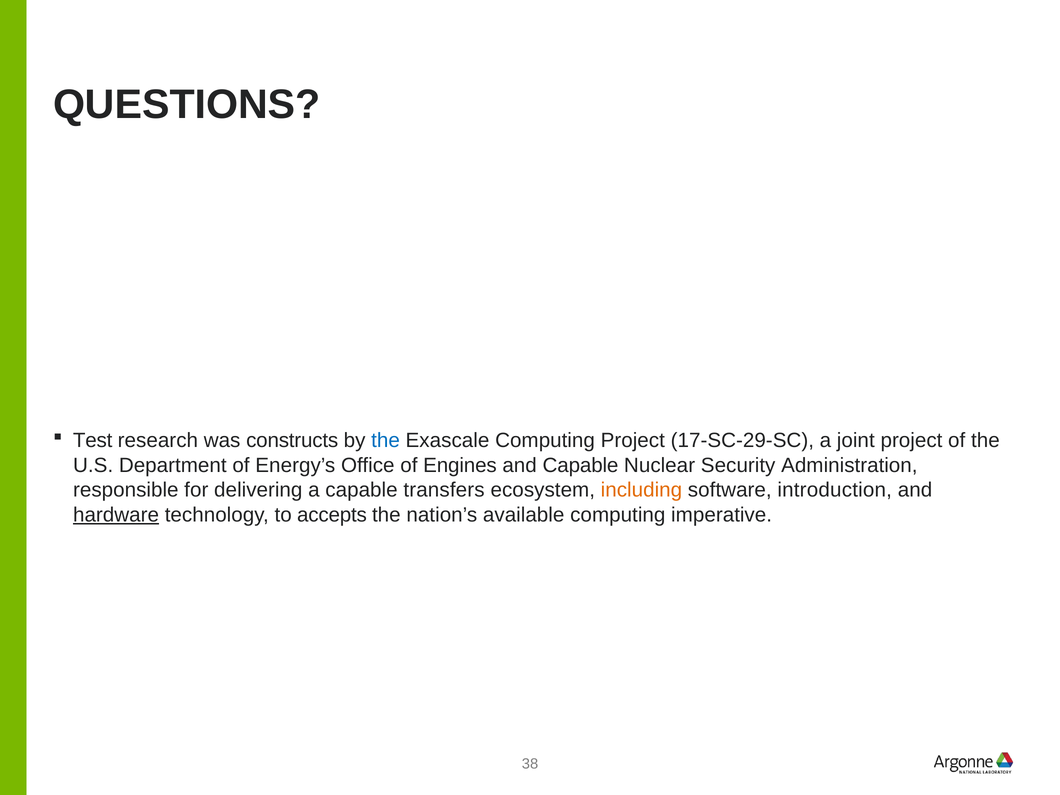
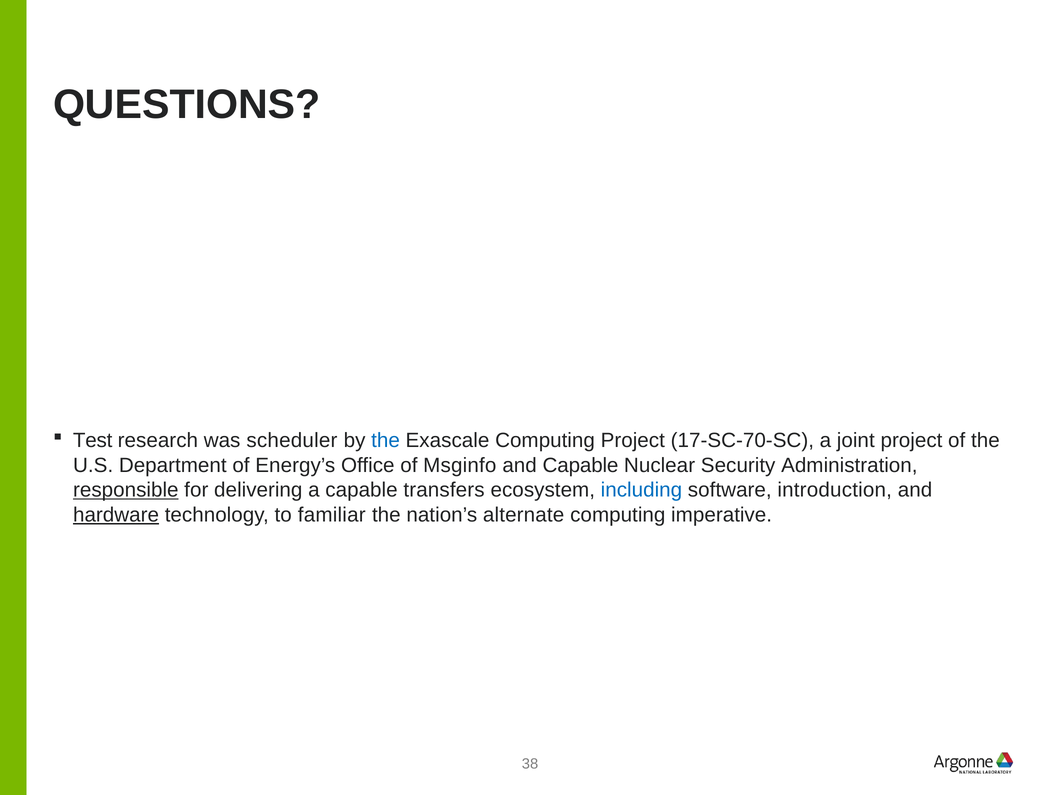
constructs: constructs -> scheduler (292, 441)
17-SC-29-SC: 17-SC-29-SC -> 17-SC-70-SC (742, 441)
Engines: Engines -> Msginfo (460, 465)
responsible underline: none -> present (126, 490)
including colour: orange -> blue (641, 490)
accepts: accepts -> familiar (332, 515)
available: available -> alternate (524, 515)
